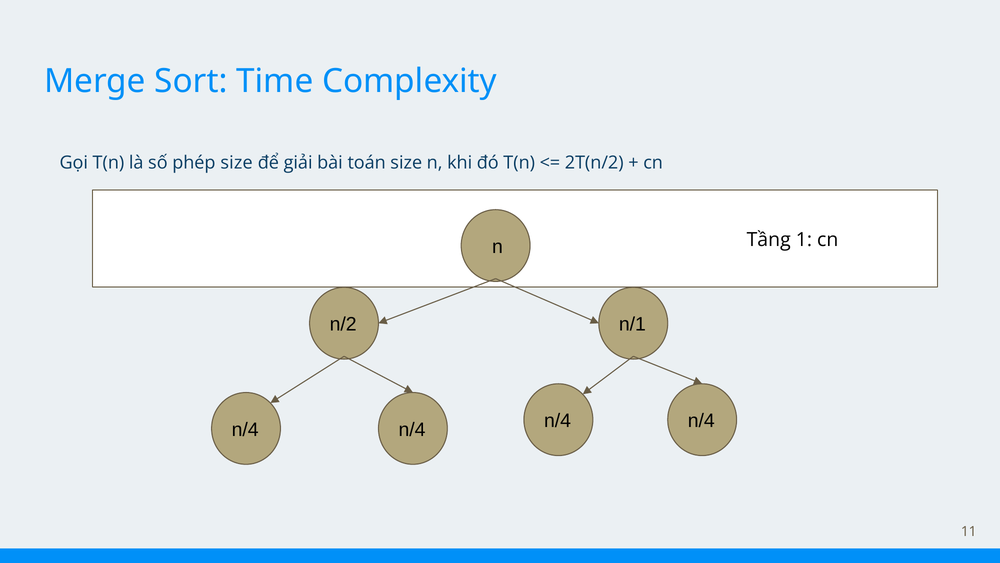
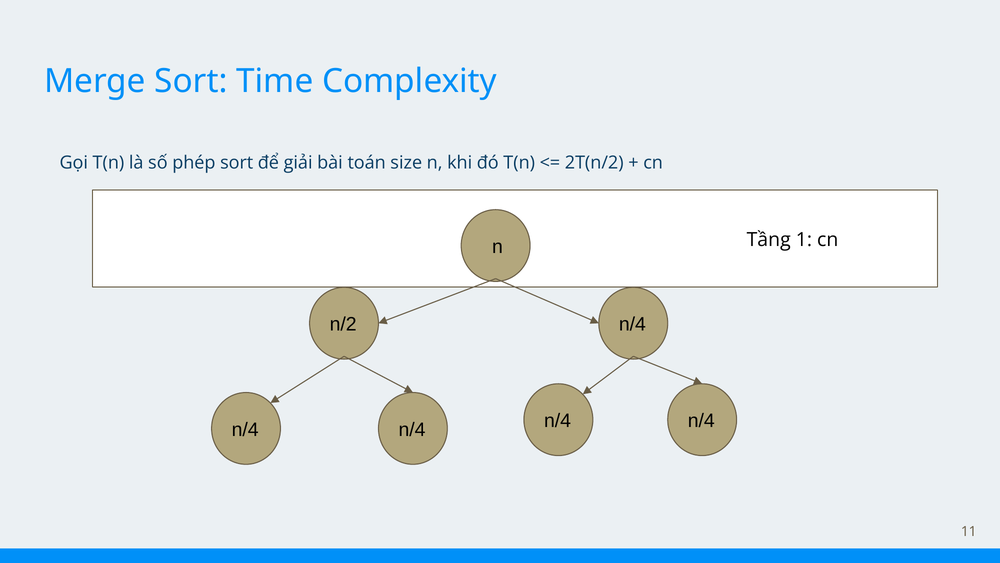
phép size: size -> sort (237, 163)
n/2 n/1: n/1 -> n/4 (632, 324)
